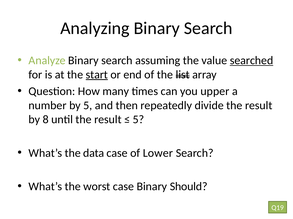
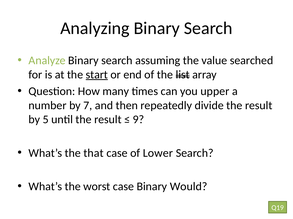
searched underline: present -> none (252, 61)
by 5: 5 -> 7 (88, 106)
8: 8 -> 5 (46, 120)
5: 5 -> 9 (138, 120)
data: data -> that (94, 153)
Should: Should -> Would (189, 187)
